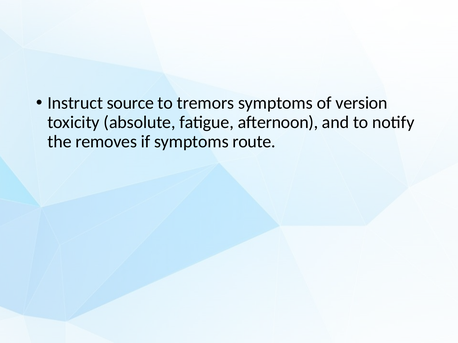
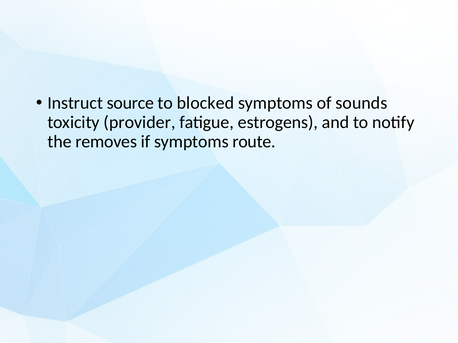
tremors: tremors -> blocked (205, 103)
version: version -> sounds (361, 103)
absolute: absolute -> provider (140, 122)
afternoon: afternoon -> estrogens (278, 122)
